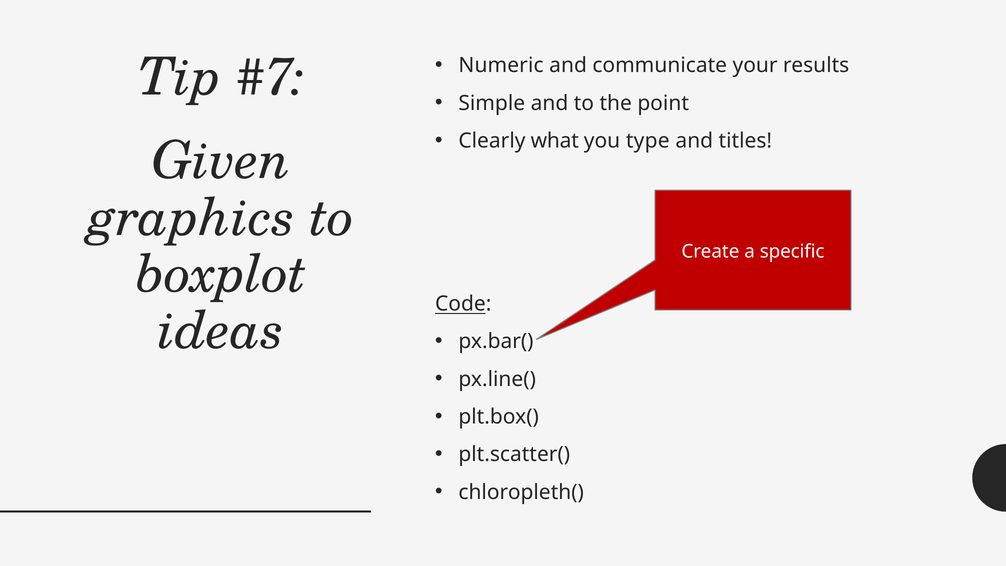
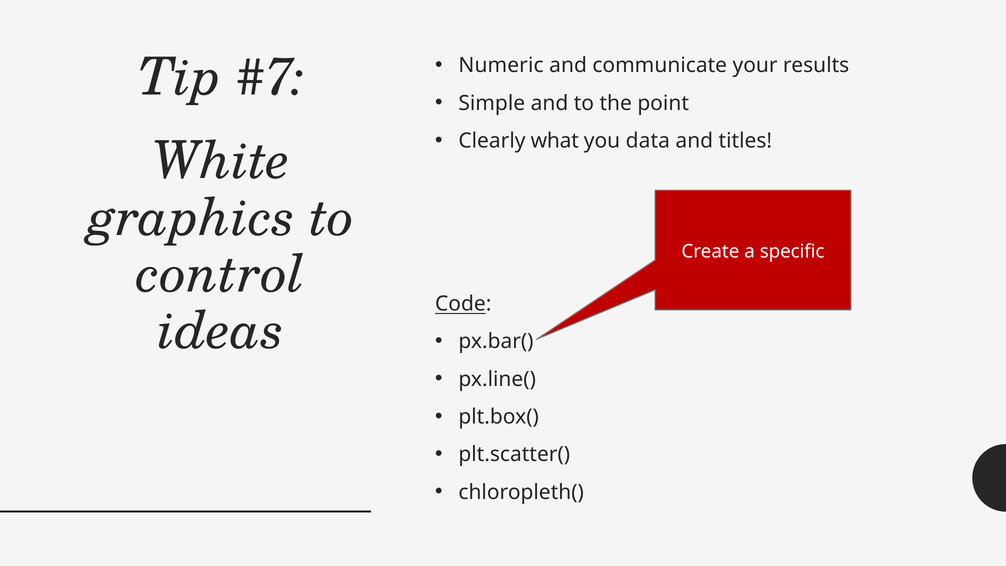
type: type -> data (648, 141)
Given: Given -> White (221, 161)
boxplot: boxplot -> control (221, 274)
